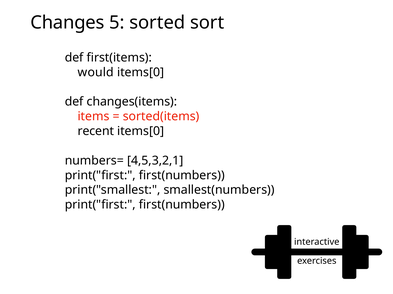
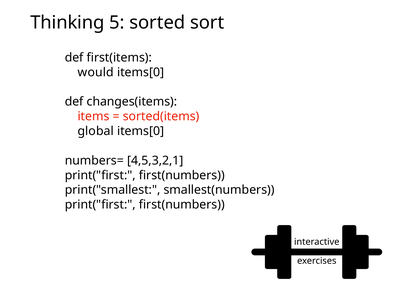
Changes: Changes -> Thinking (67, 23)
recent: recent -> global (96, 131)
